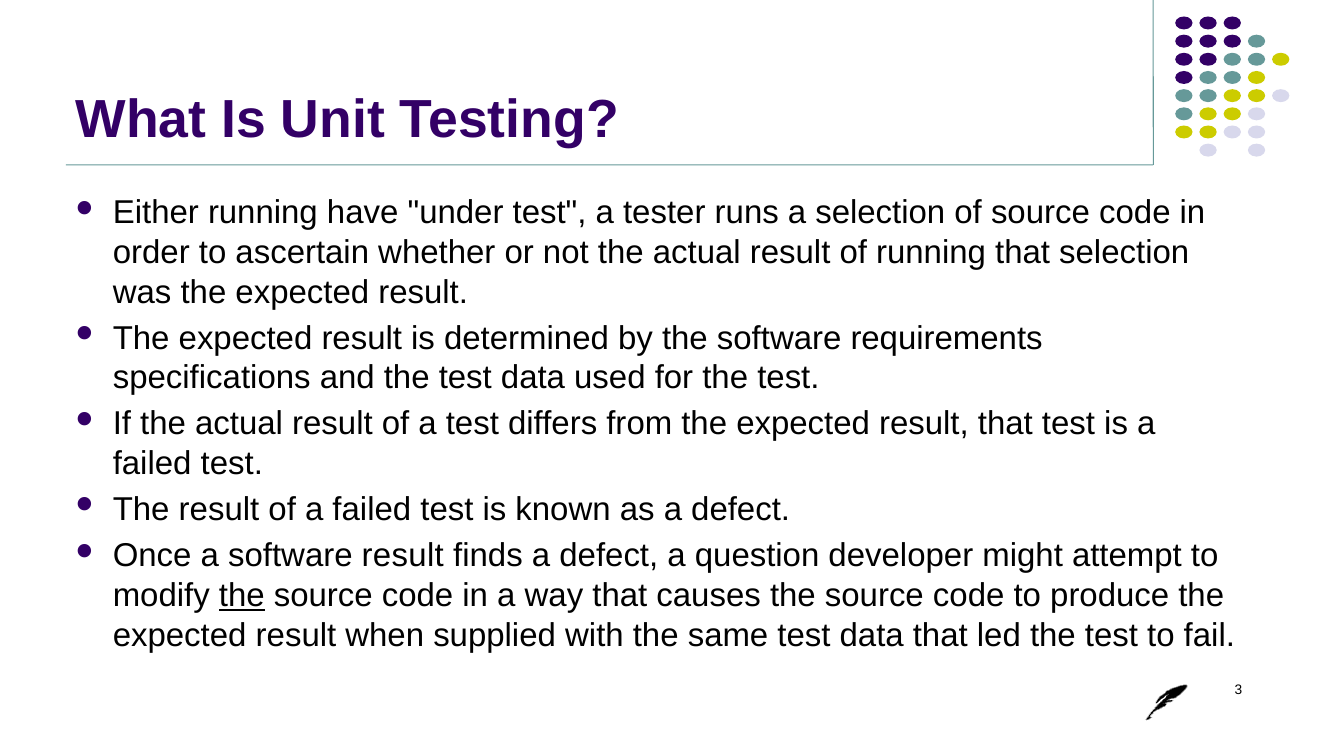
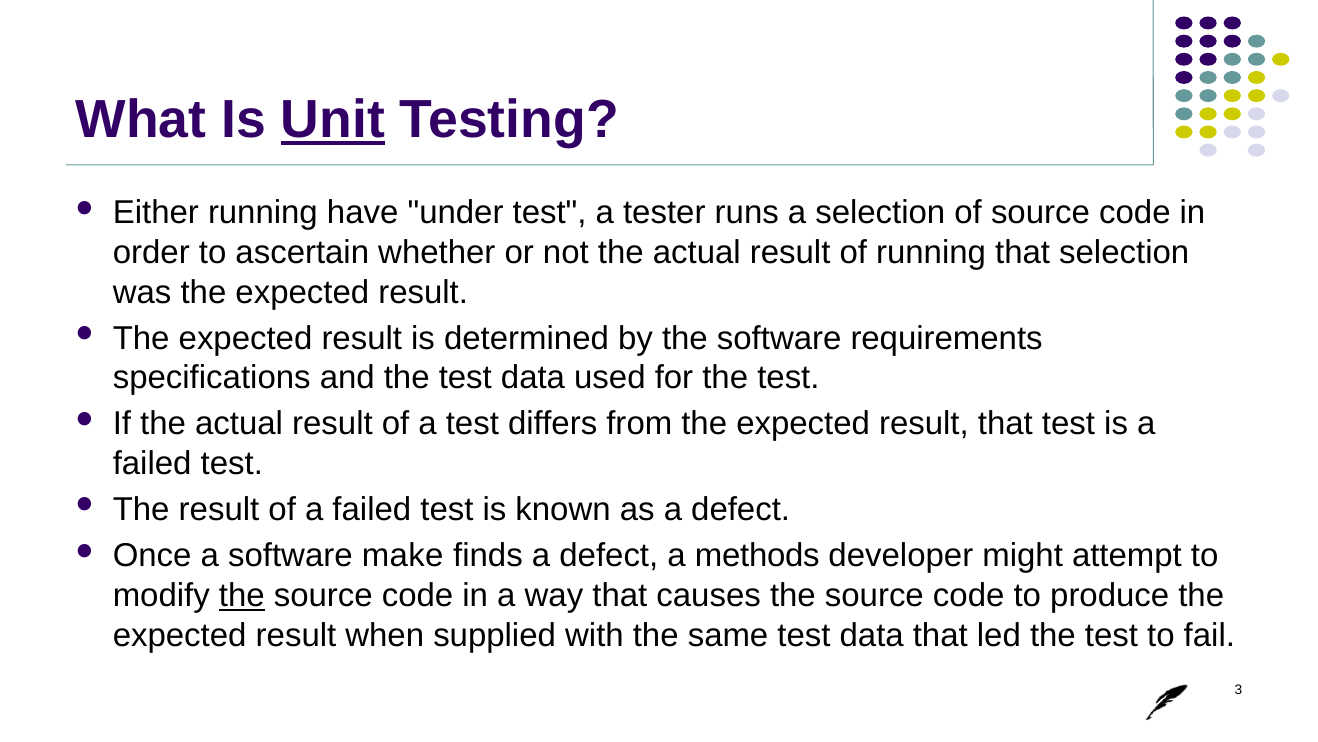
Unit underline: none -> present (333, 120)
software result: result -> make (403, 556)
question: question -> methods (757, 556)
